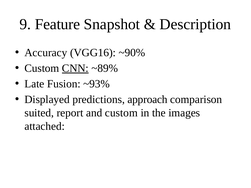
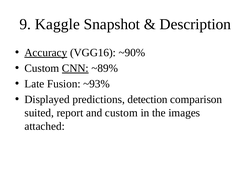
Feature: Feature -> Kaggle (57, 24)
Accuracy underline: none -> present (46, 53)
approach: approach -> detection (148, 100)
